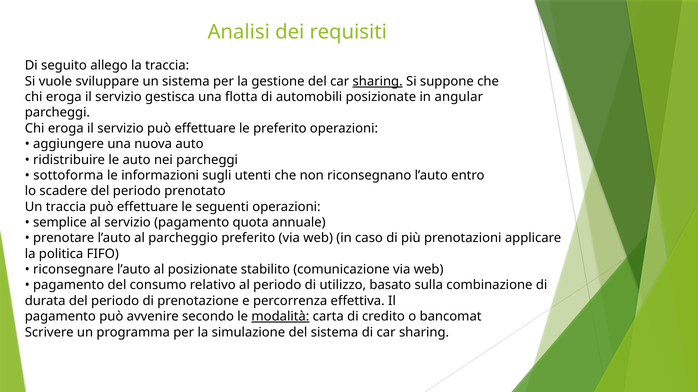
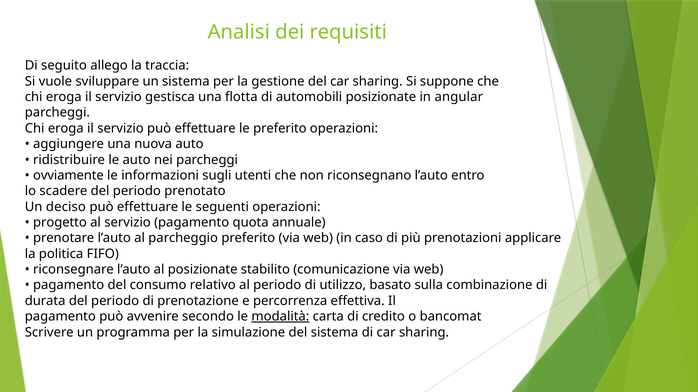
sharing underline: present -> none (378, 81)
sottoforma: sottoforma -> ovviamente (68, 176)
Un traccia: traccia -> deciso (66, 207)
semplice: semplice -> progetto (60, 223)
